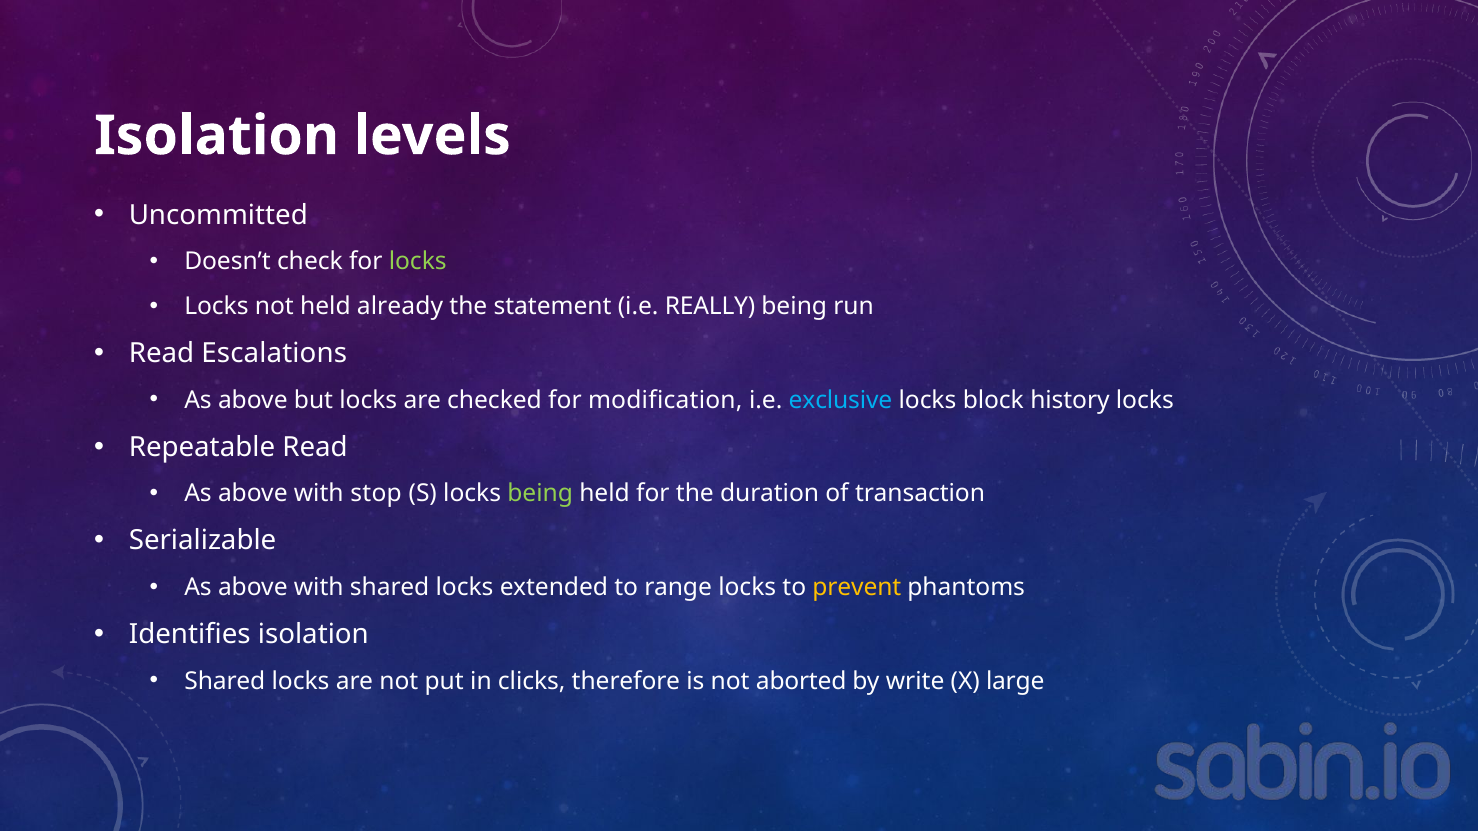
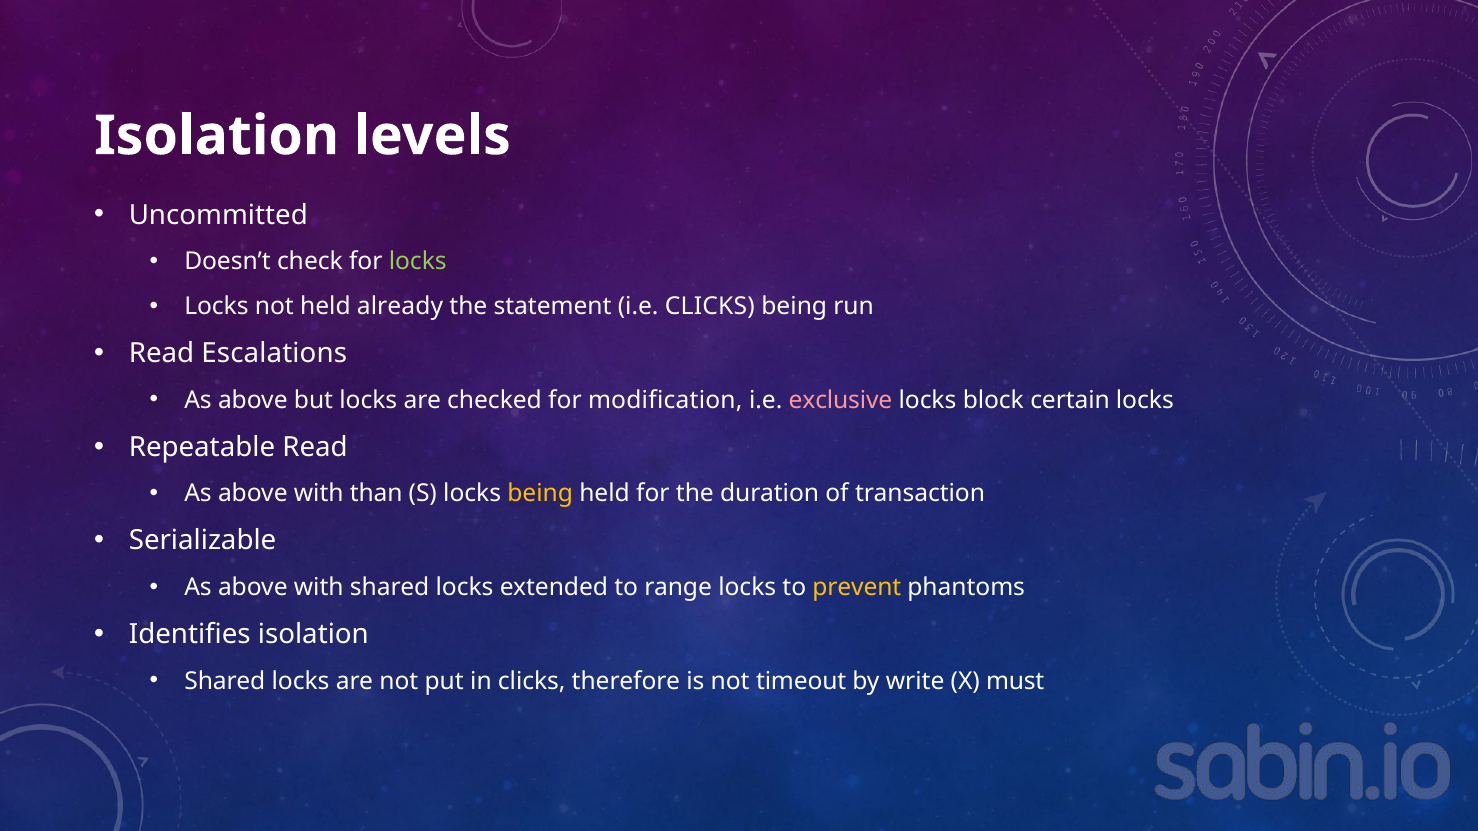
i.e REALLY: REALLY -> CLICKS (710, 307)
exclusive colour: light blue -> pink (840, 400)
history: history -> certain (1070, 400)
stop: stop -> than (376, 494)
being colour: light green -> yellow (540, 494)
aborted: aborted -> timeout (801, 681)
large: large -> must (1015, 681)
